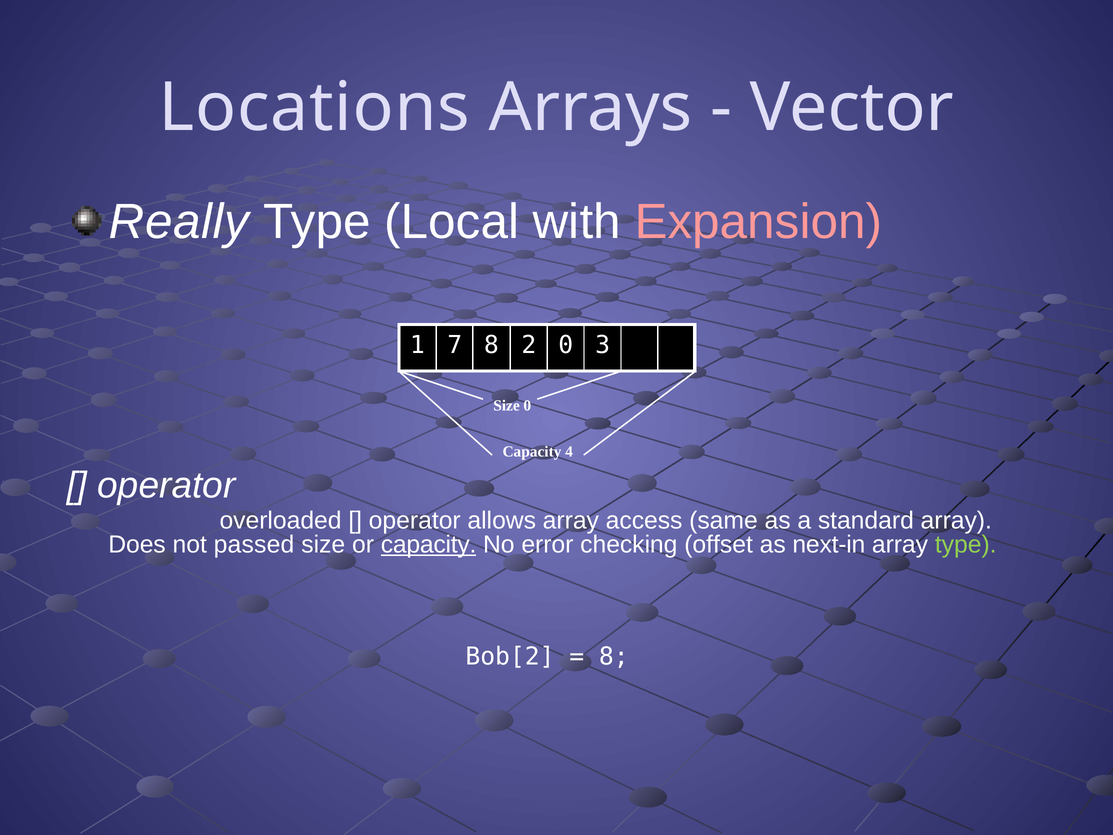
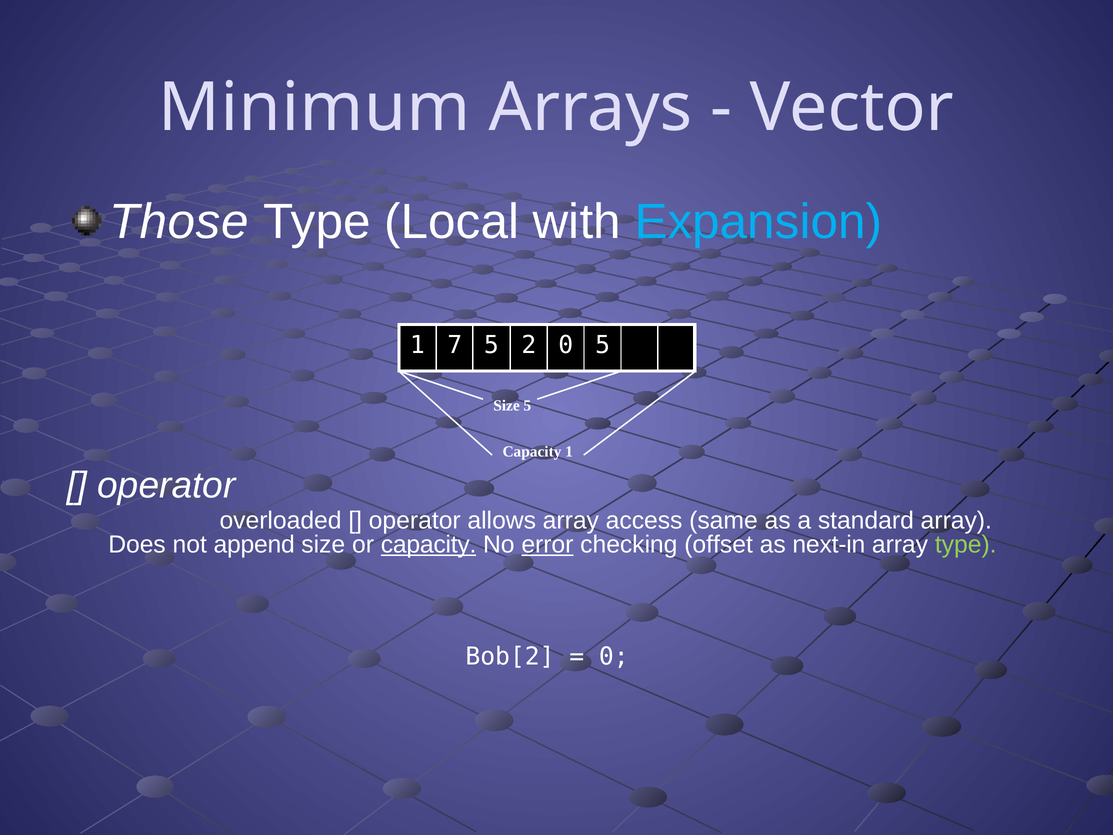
Locations: Locations -> Minimum (314, 108)
Really: Really -> Those (179, 222)
Expansion colour: pink -> light blue (758, 222)
7 8: 8 -> 5 (491, 345)
0 3: 3 -> 5 (603, 345)
Size 0: 0 -> 5 (527, 405)
Capacity 4: 4 -> 1 (569, 452)
passed: passed -> append (254, 544)
error underline: none -> present (547, 544)
8: 8 -> 0 (614, 656)
